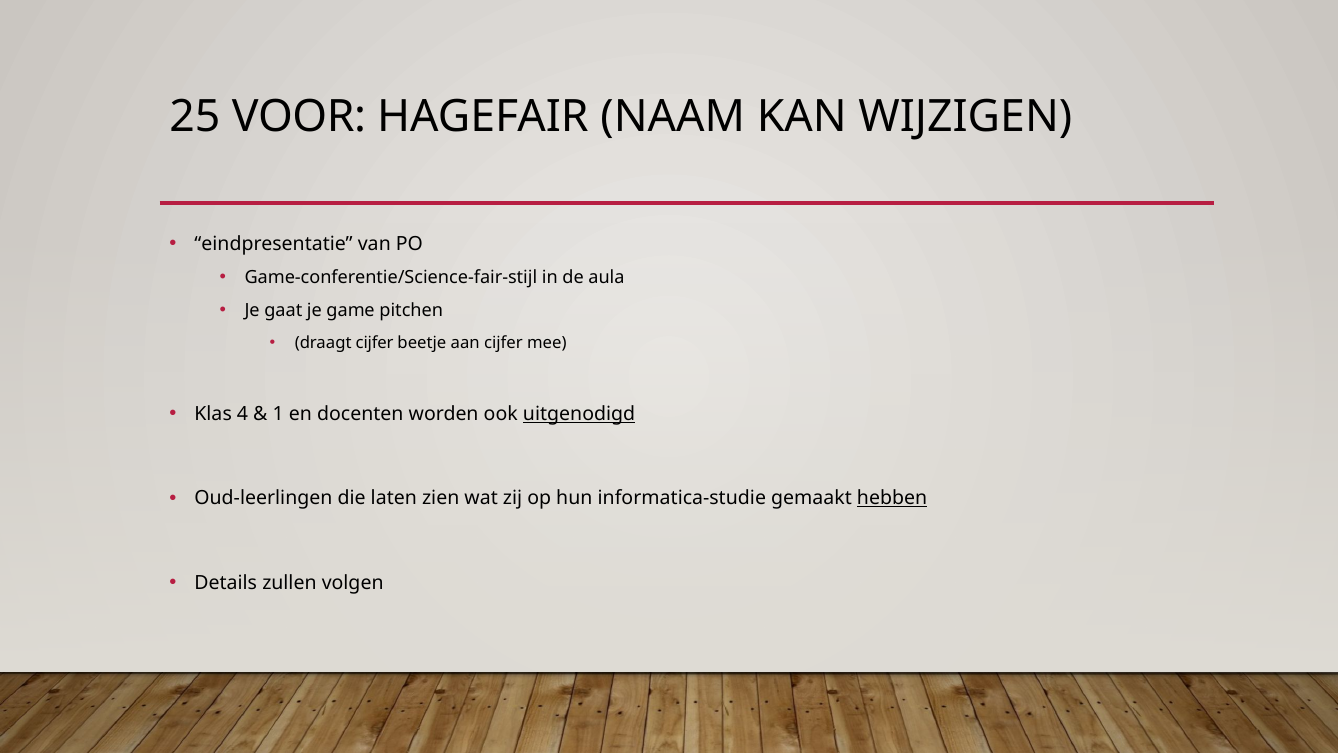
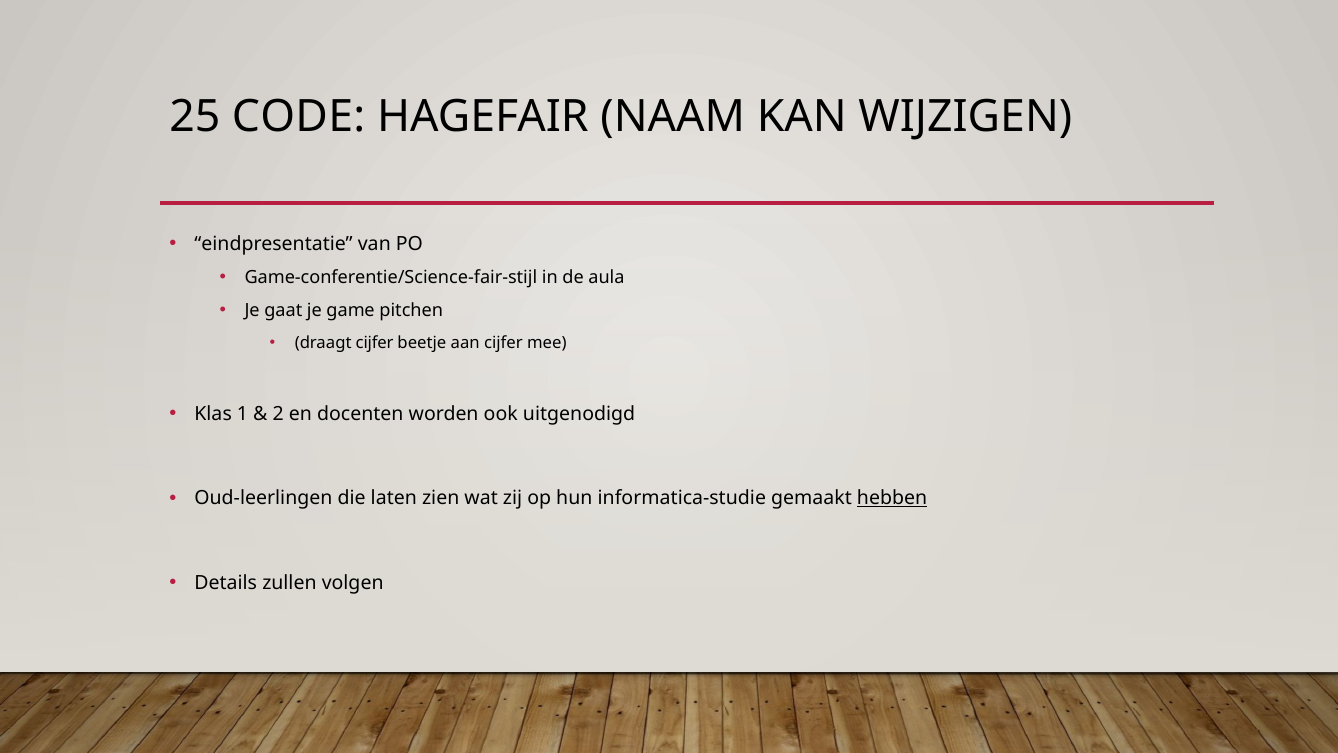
VOOR: VOOR -> CODE (299, 117)
4: 4 -> 1 (242, 414)
1: 1 -> 2 (278, 414)
uitgenodigd underline: present -> none (579, 414)
